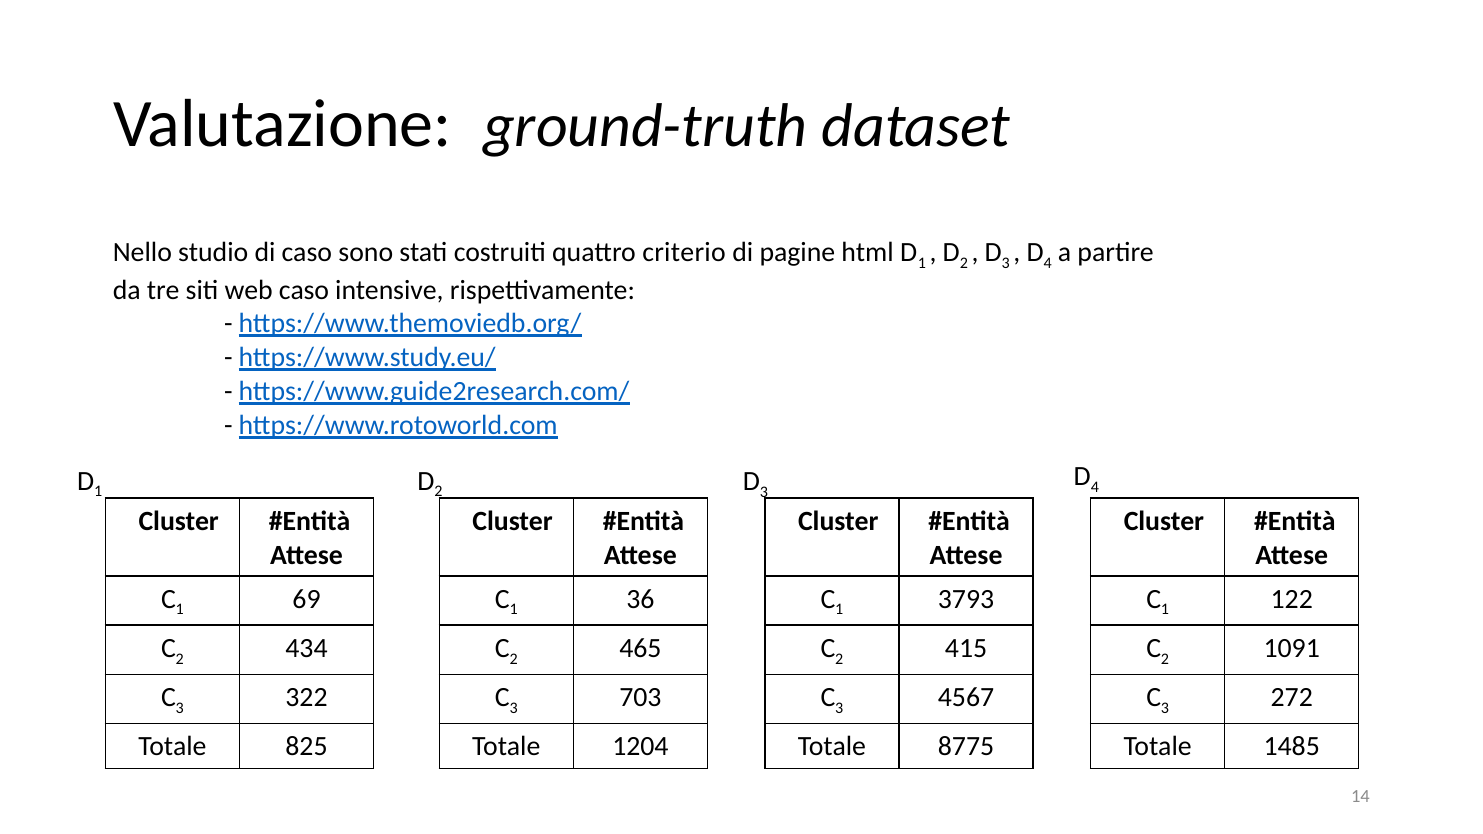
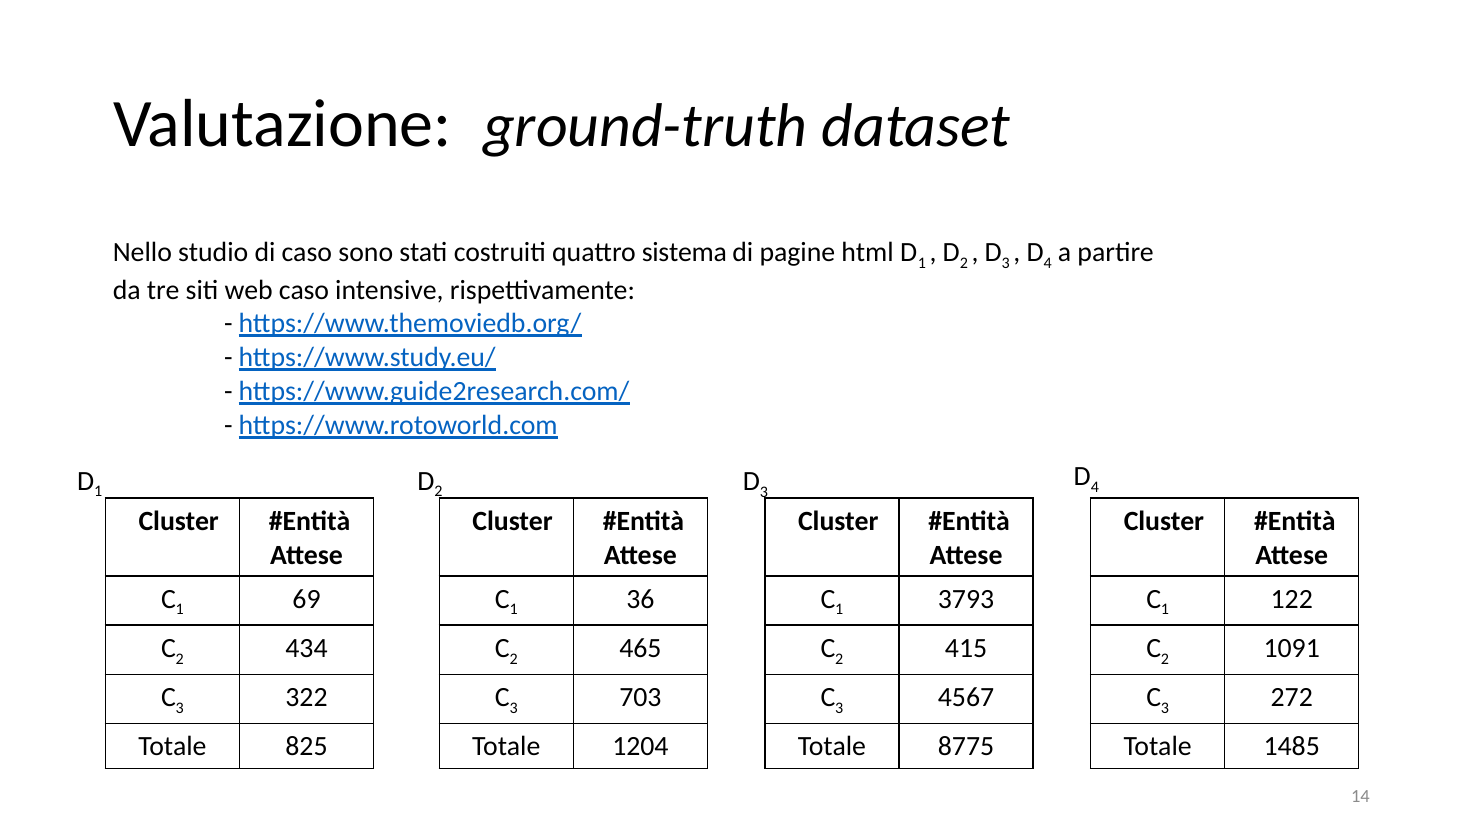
criterio: criterio -> sistema (684, 252)
